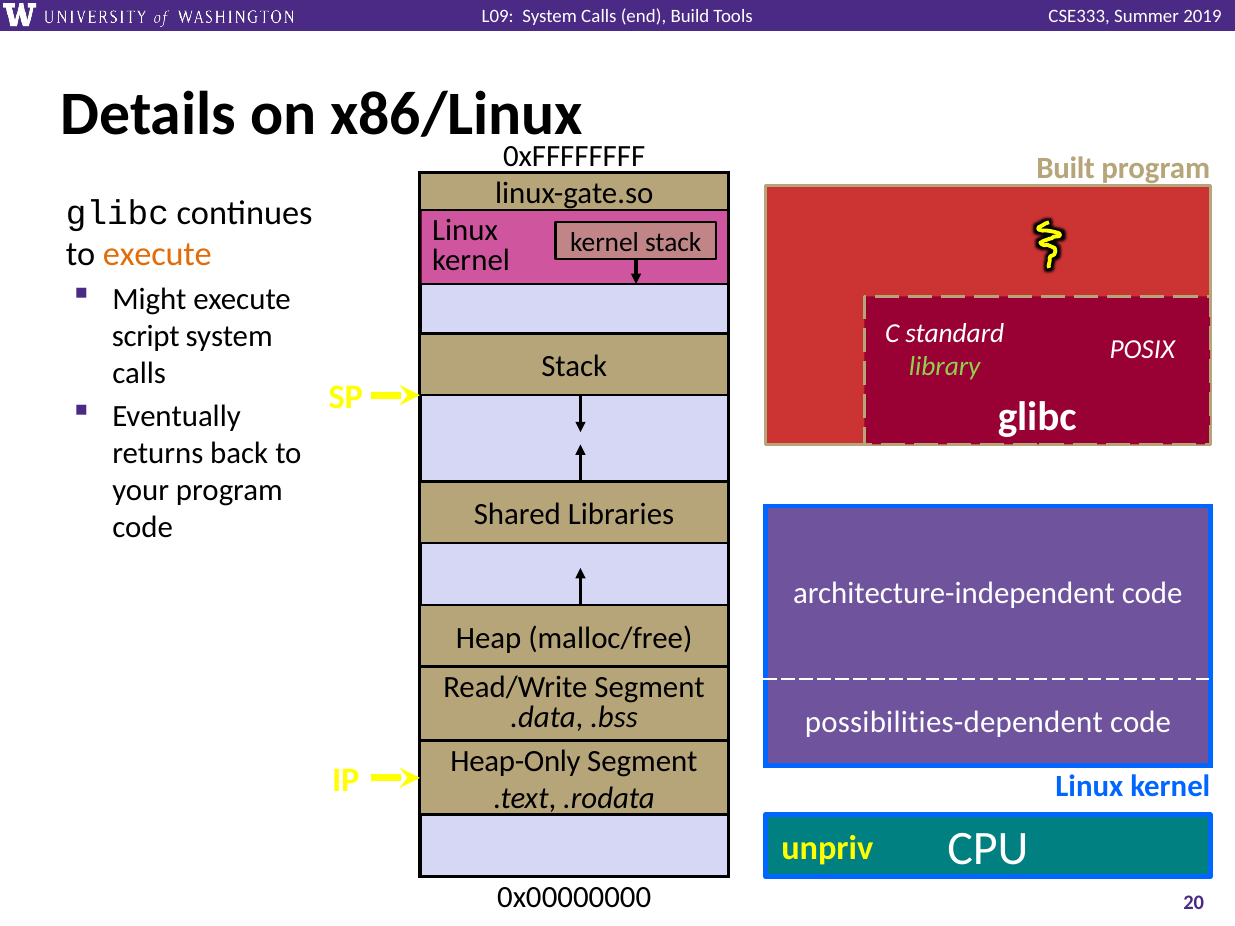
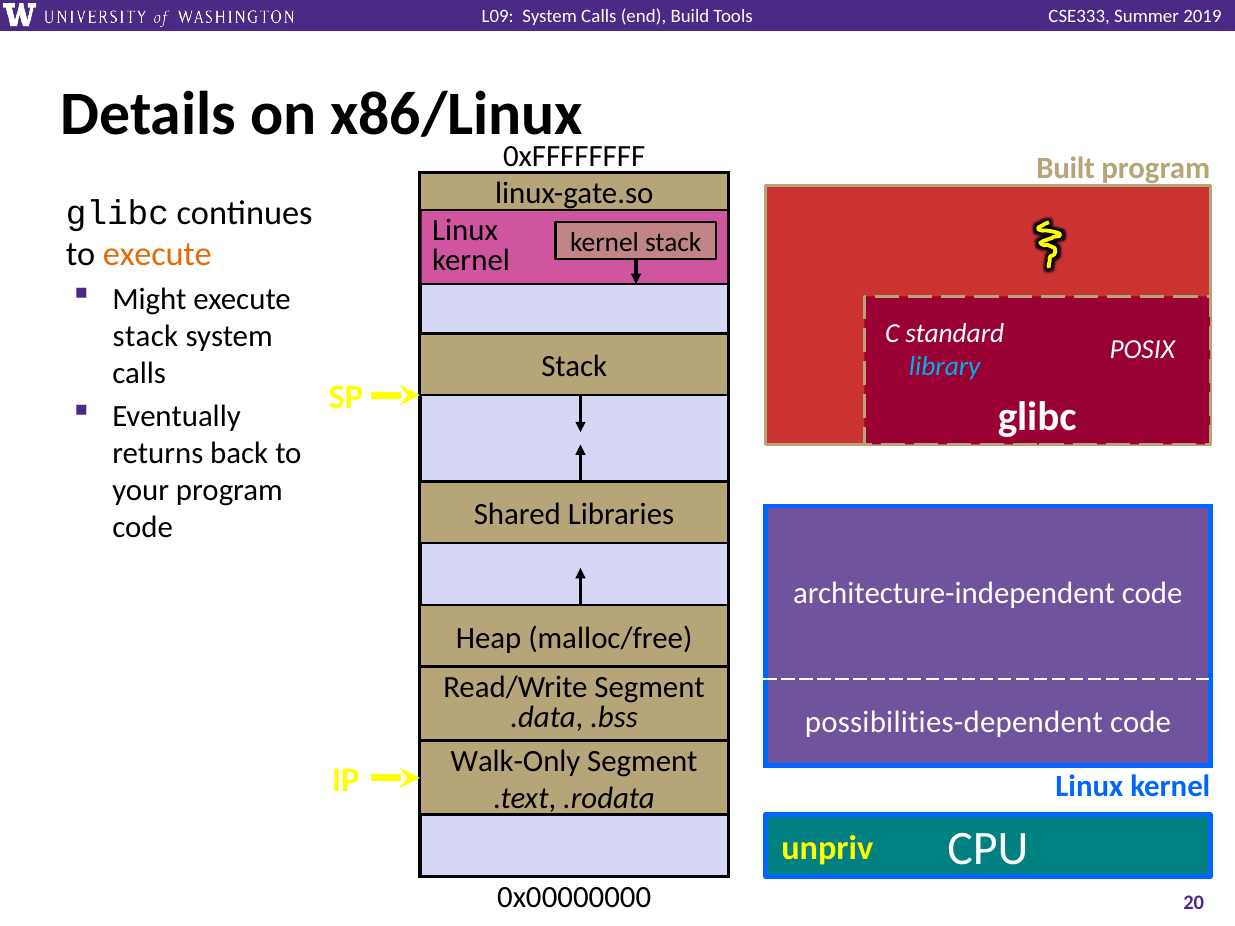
script: script -> stack (145, 336)
library colour: light green -> light blue (945, 366)
Heap-Only: Heap-Only -> Walk-Only (515, 762)
